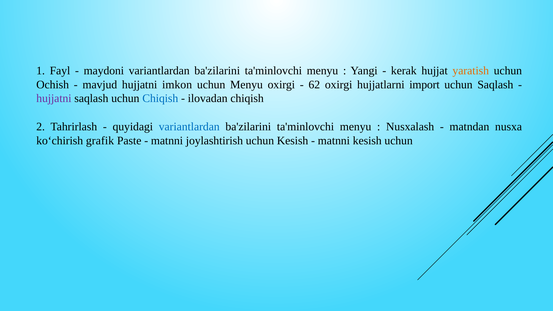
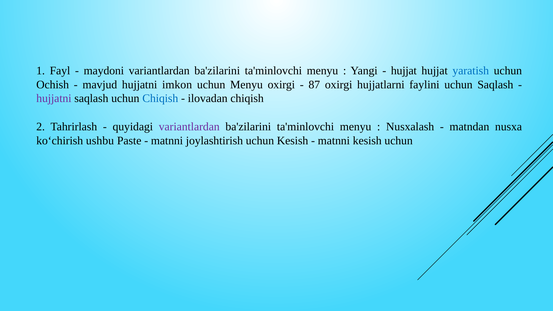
kerak: kerak -> hujjat (404, 71)
yaratish colour: orange -> blue (471, 71)
62: 62 -> 87 (314, 85)
import: import -> faylini (424, 85)
variantlardan colour: blue -> purple (189, 127)
grafik: grafik -> ushbu (100, 141)
